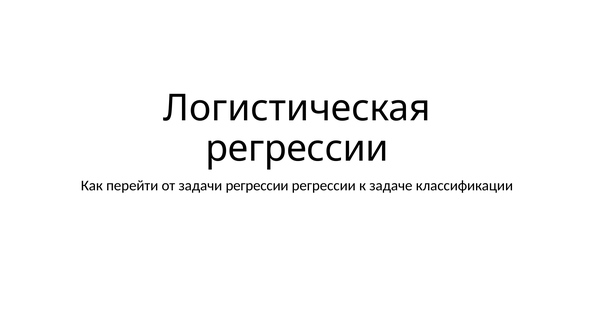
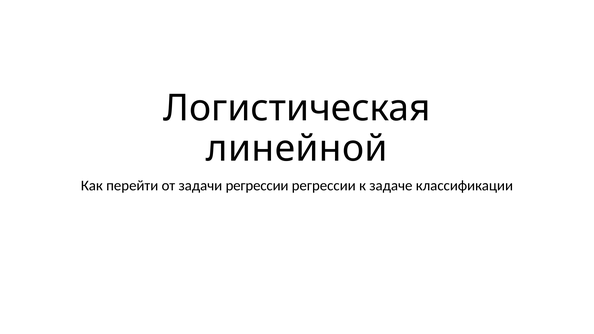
регрессии: регрессии -> линейной (297, 148)
